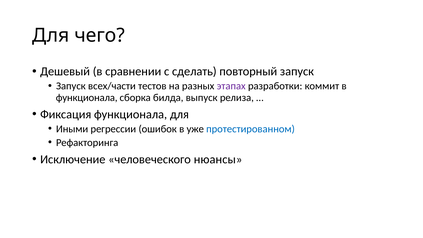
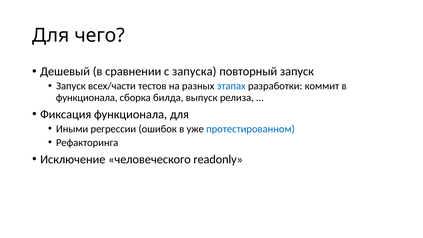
сделать: сделать -> запуска (194, 72)
этапах colour: purple -> blue (231, 86)
нюансы: нюансы -> readonly (218, 159)
